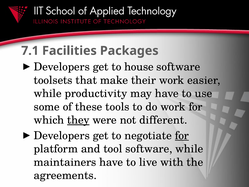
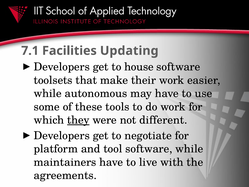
Packages: Packages -> Updating (129, 51)
productivity: productivity -> autonomous (96, 93)
for underline: present -> none (182, 135)
